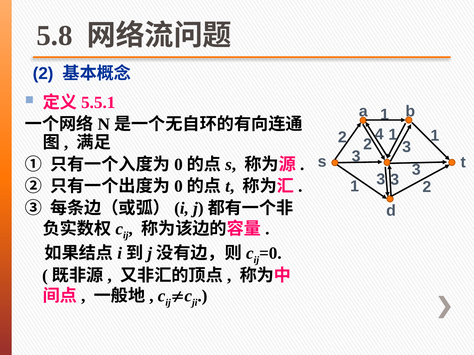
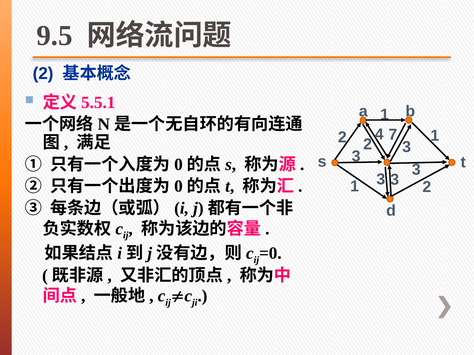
5.8: 5.8 -> 9.5 (54, 36)
4 1: 1 -> 7 (393, 135)
